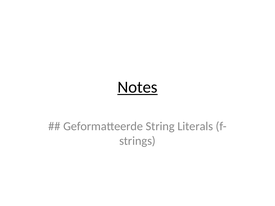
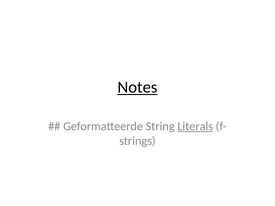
Literals underline: none -> present (195, 126)
